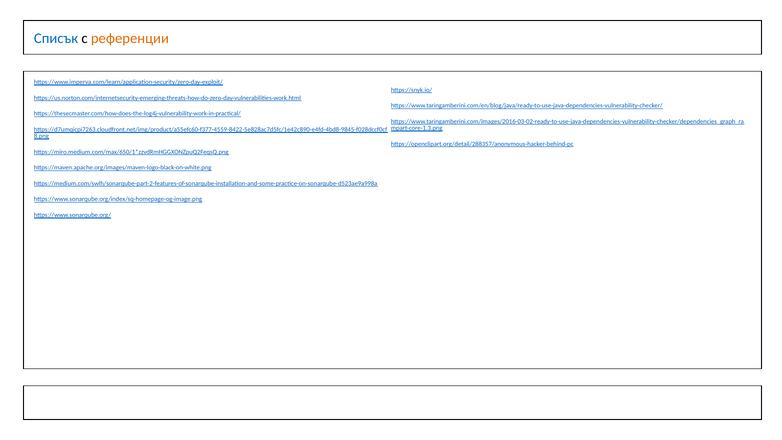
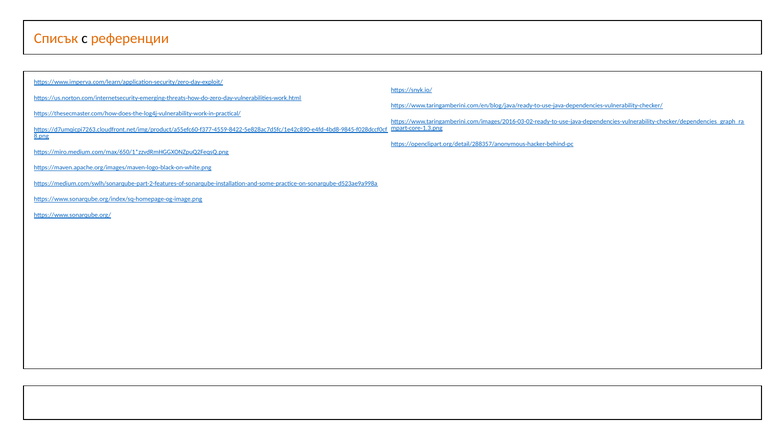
Списък colour: blue -> orange (56, 39)
